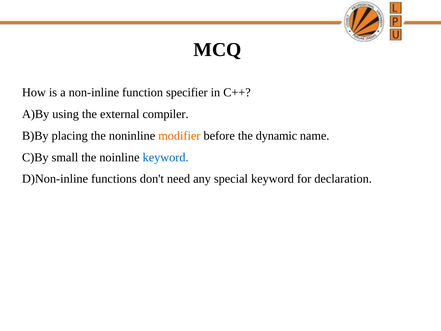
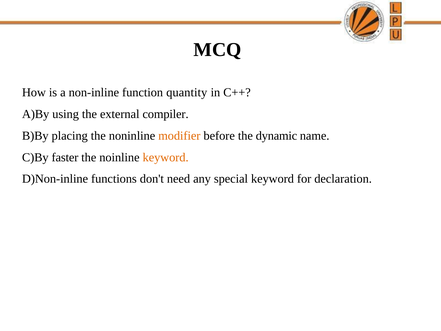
specifier: specifier -> quantity (187, 92)
small: small -> faster (65, 157)
keyword colour: blue -> orange (166, 157)
